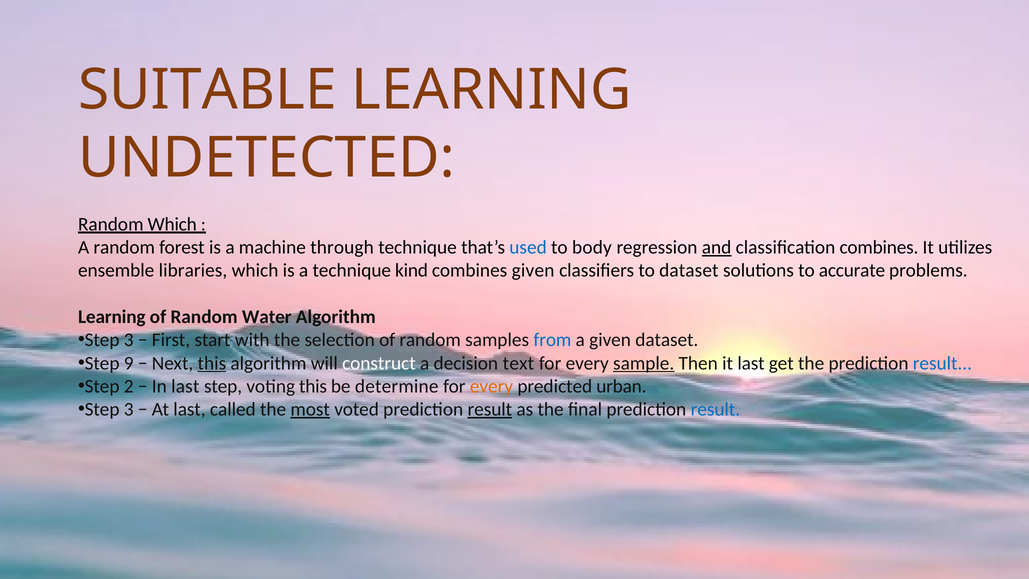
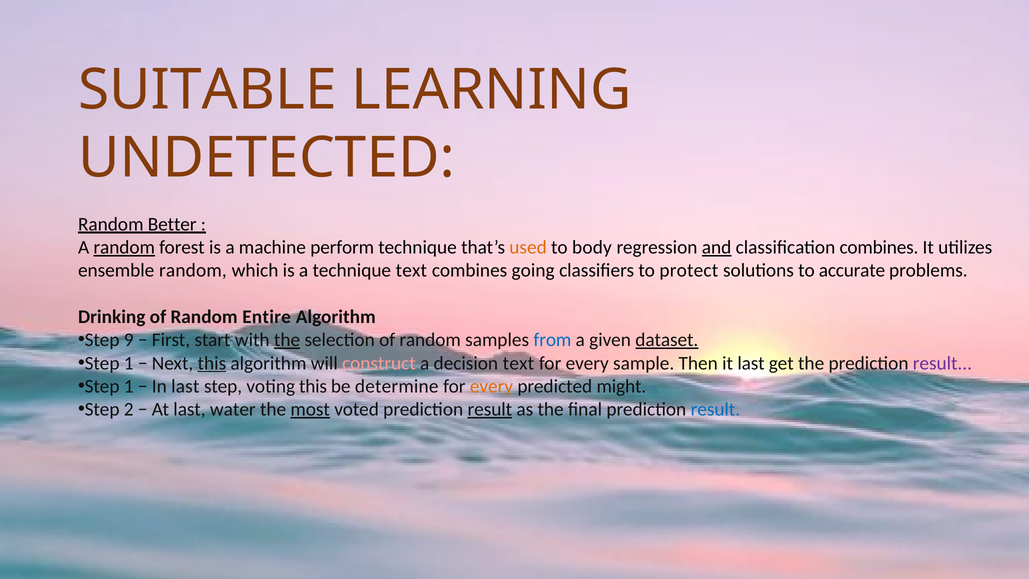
Random Which: Which -> Better (172, 224)
random underline: none -> present (124, 247)
through: through -> perform (342, 247)
used colour: blue -> orange (528, 247)
ensemble libraries: libraries -> random (193, 270)
technique kind: kind -> text (411, 270)
combines given: given -> going (533, 270)
to dataset: dataset -> protect (689, 270)
Learning: Learning -> Drinking (112, 317)
Water: Water -> Entire (267, 317)
3: 3 -> 9 (129, 340)
the underline: none -> present (287, 340)
dataset underline: none -> present (667, 340)
9: 9 -> 1 (129, 363)
construct colour: white -> pink (379, 363)
sample underline: present -> none (644, 363)
result colour: blue -> purple (942, 363)
2: 2 -> 1 (129, 386)
urban: urban -> might (621, 386)
3: 3 -> 2 (129, 409)
called: called -> water (233, 409)
